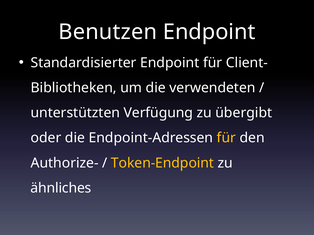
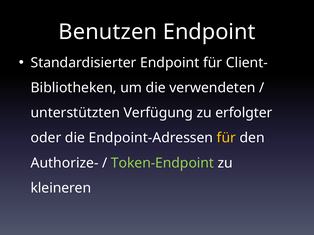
übergibt: übergibt -> erfolgter (244, 113)
Token-Endpoint colour: yellow -> light green (163, 163)
ähnliches: ähnliches -> kleineren (61, 188)
